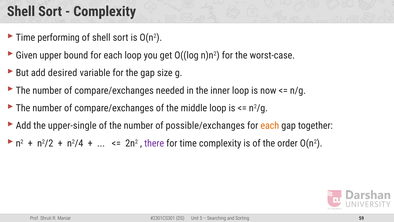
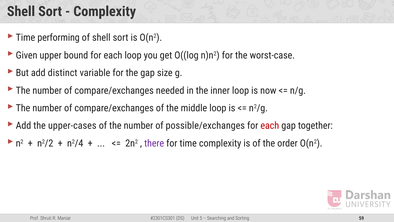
desired: desired -> distinct (63, 73)
upper-single: upper-single -> upper-cases (72, 126)
each colour: orange -> red (270, 126)
